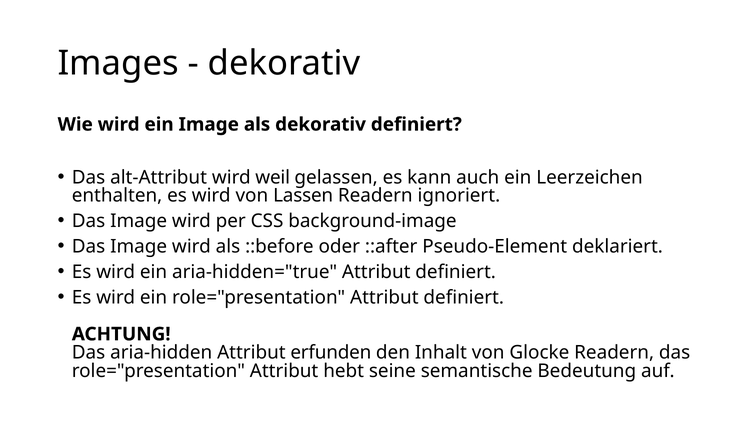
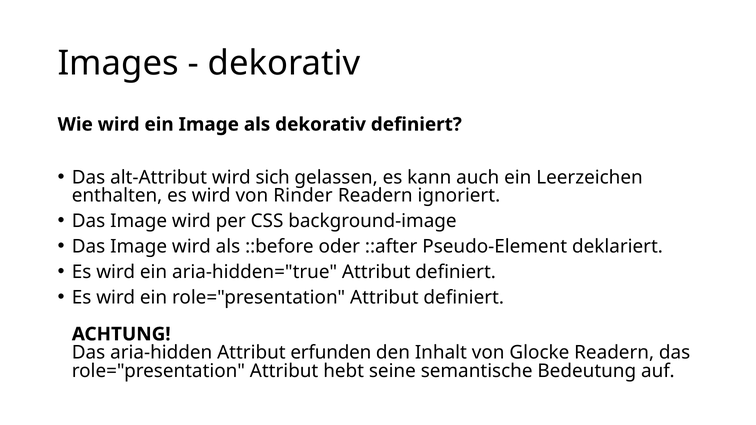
weil: weil -> sich (273, 177)
Lassen: Lassen -> Rinder (303, 196)
